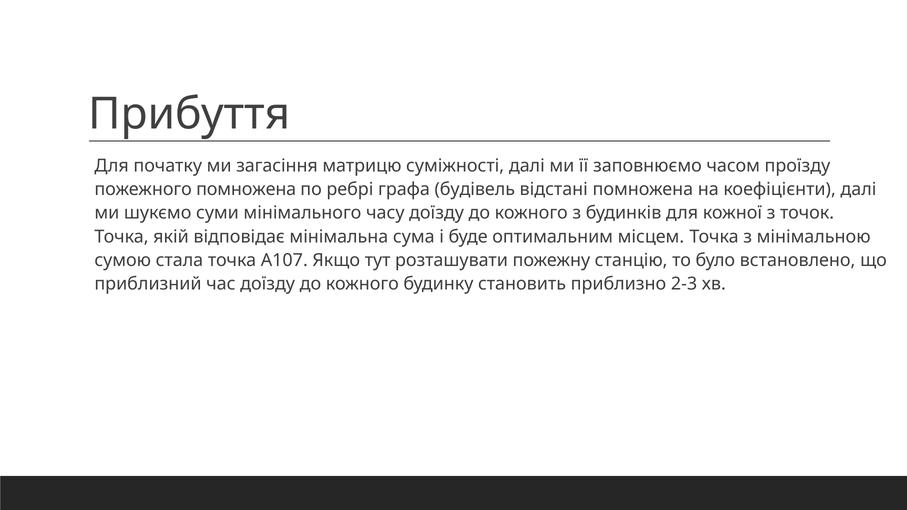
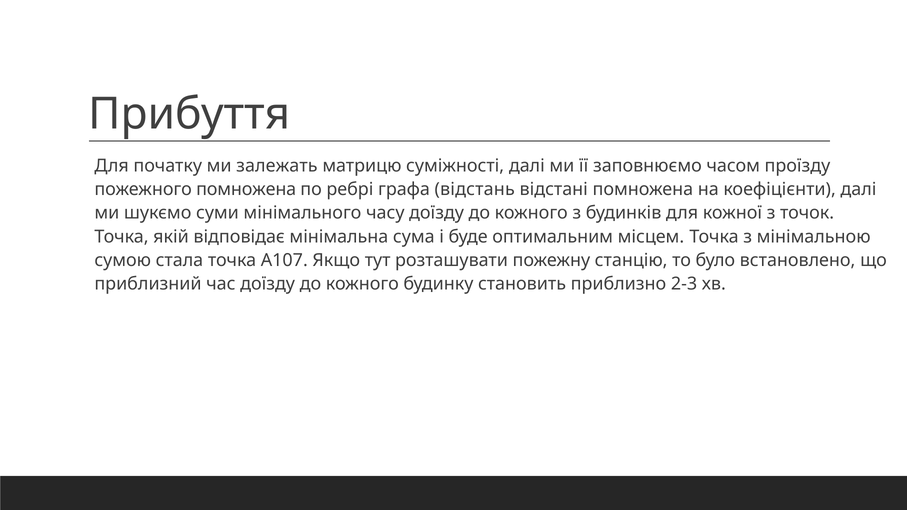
загасіння: загасіння -> залежать (277, 166)
будівель: будівель -> відстань (475, 189)
